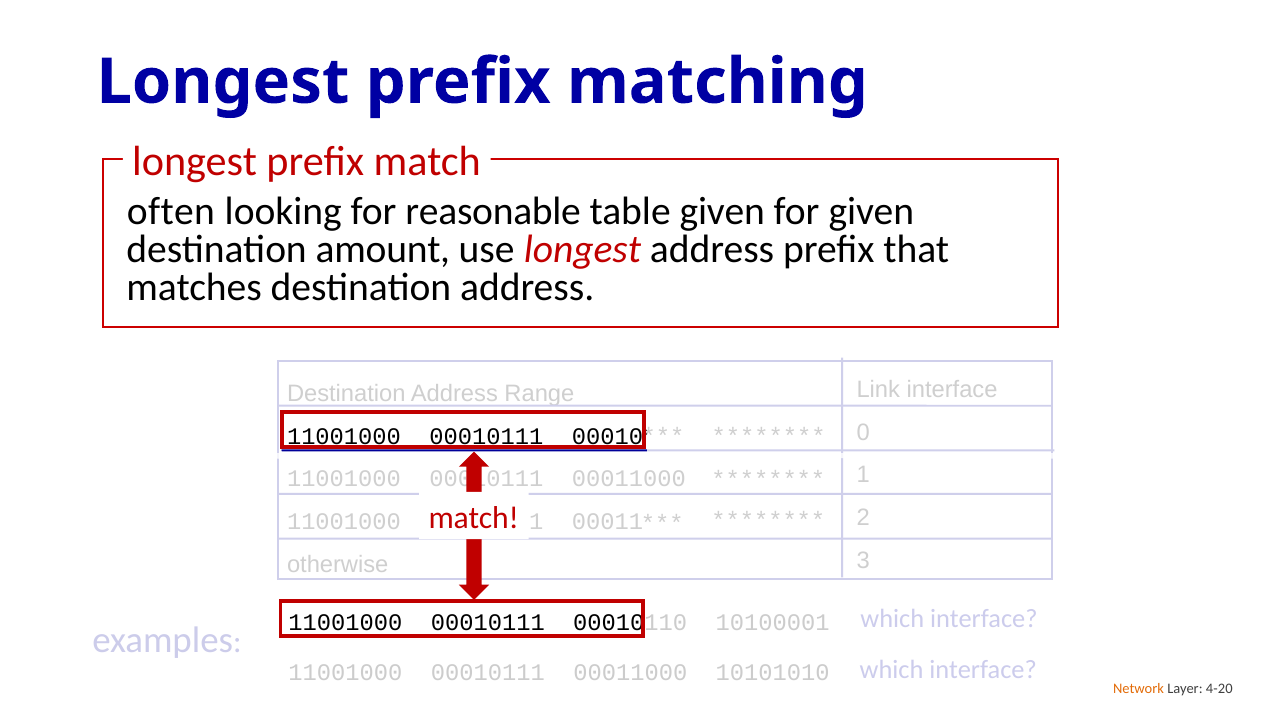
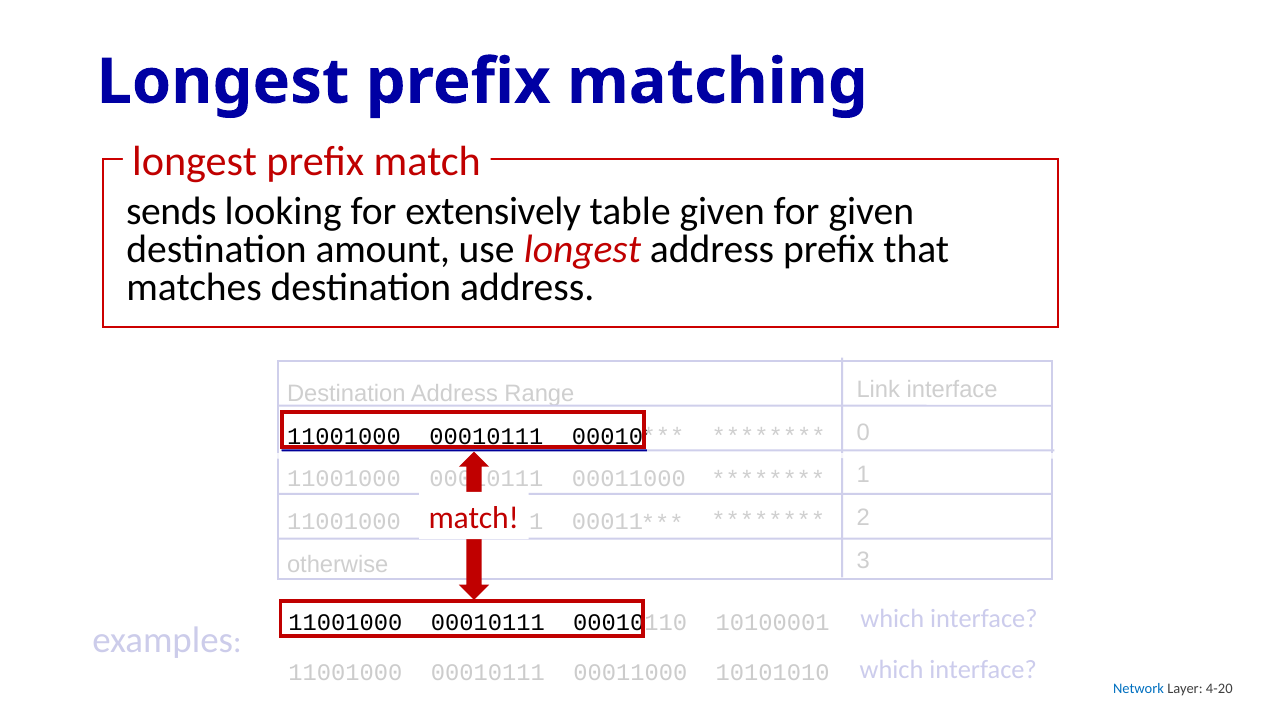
often: often -> sends (171, 211)
reasonable: reasonable -> extensively (493, 211)
Network colour: orange -> blue (1138, 689)
